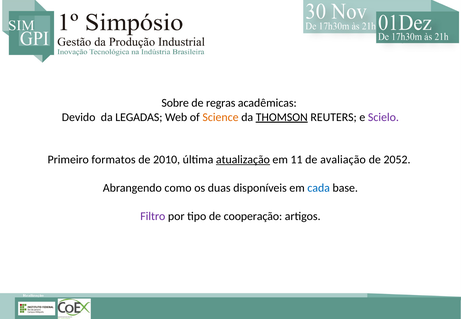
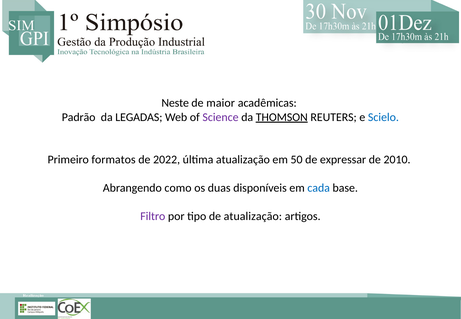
Sobre: Sobre -> Neste (175, 103)
regras: regras -> maior (221, 103)
Devido: Devido -> Padrão (79, 117)
Science colour: orange -> purple (220, 117)
Scielo colour: purple -> blue (383, 117)
2010: 2010 -> 2022 (167, 160)
atualização underline: present -> none (243, 160)
11: 11 -> 50 (297, 160)
avaliação: avaliação -> expressar (343, 160)
2052: 2052 -> 2010 (397, 160)
de cooperação: cooperação -> atualização (253, 216)
